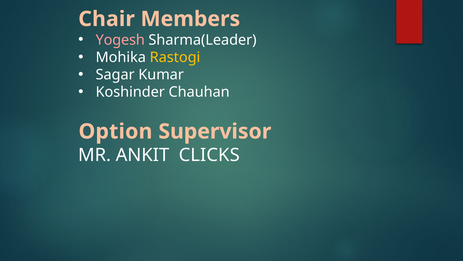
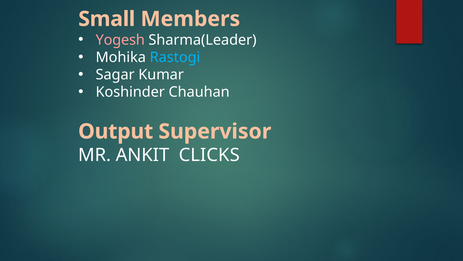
Chair: Chair -> Small (107, 19)
Rastogi colour: yellow -> light blue (175, 57)
Option: Option -> Output (116, 131)
